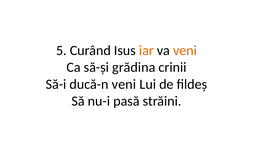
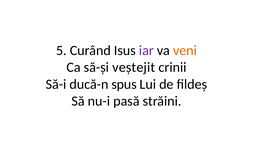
iar colour: orange -> purple (146, 51)
grădina: grădina -> veștejit (134, 68)
ducă-n veni: veni -> spus (124, 84)
